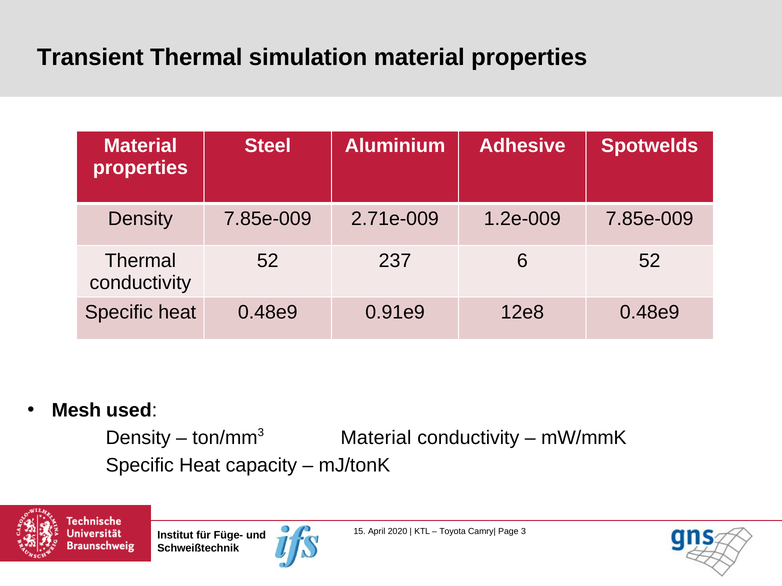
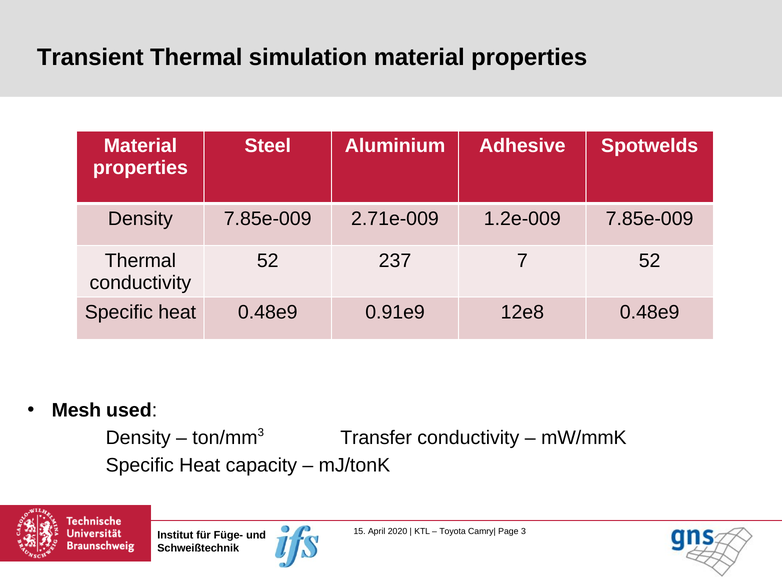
6: 6 -> 7 (522, 261)
ton/mm3 Material: Material -> Transfer (376, 438)
